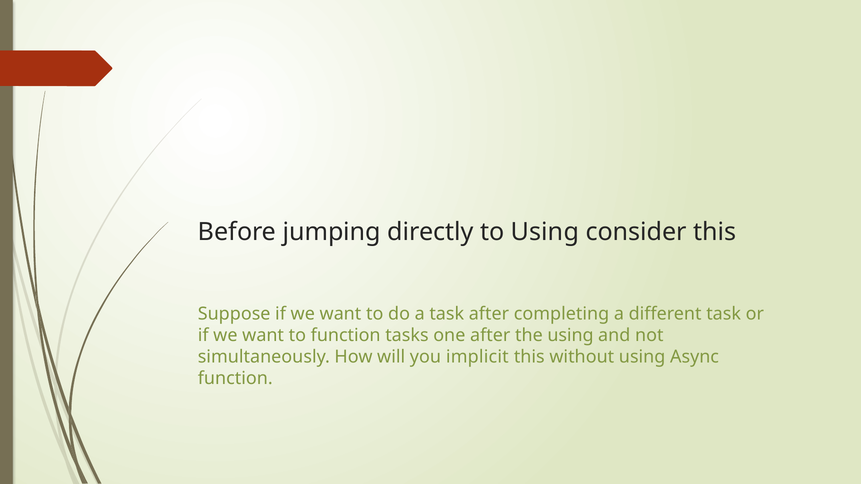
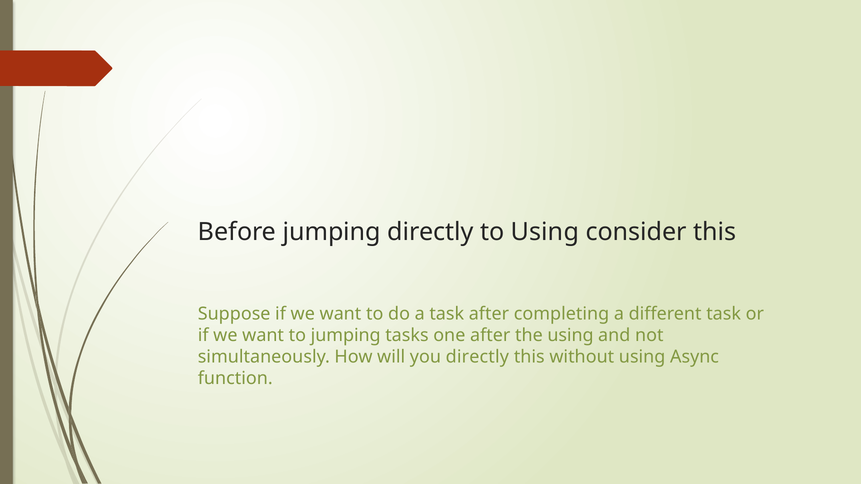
to function: function -> jumping (346, 336)
you implicit: implicit -> directly (477, 357)
